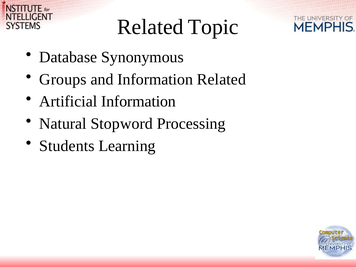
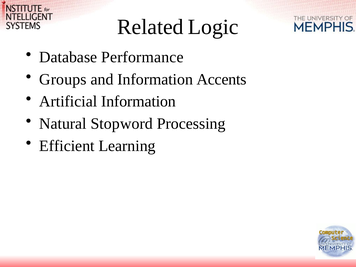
Topic: Topic -> Logic (213, 27)
Synonymous: Synonymous -> Performance (142, 57)
Information Related: Related -> Accents (222, 79)
Students: Students -> Efficient (67, 146)
